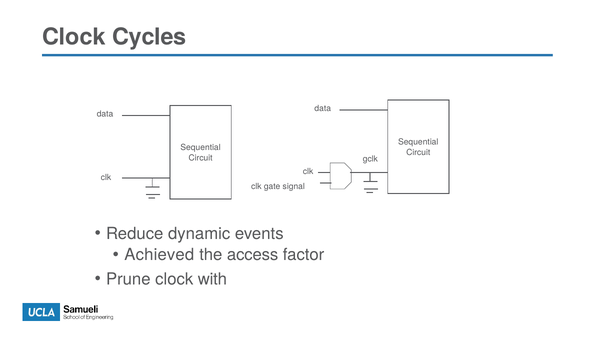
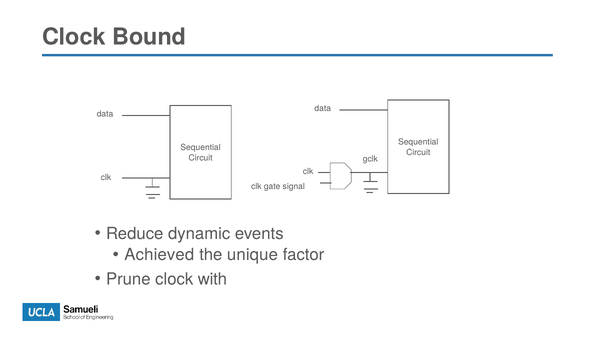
Cycles: Cycles -> Bound (149, 37)
access: access -> unique (252, 255)
